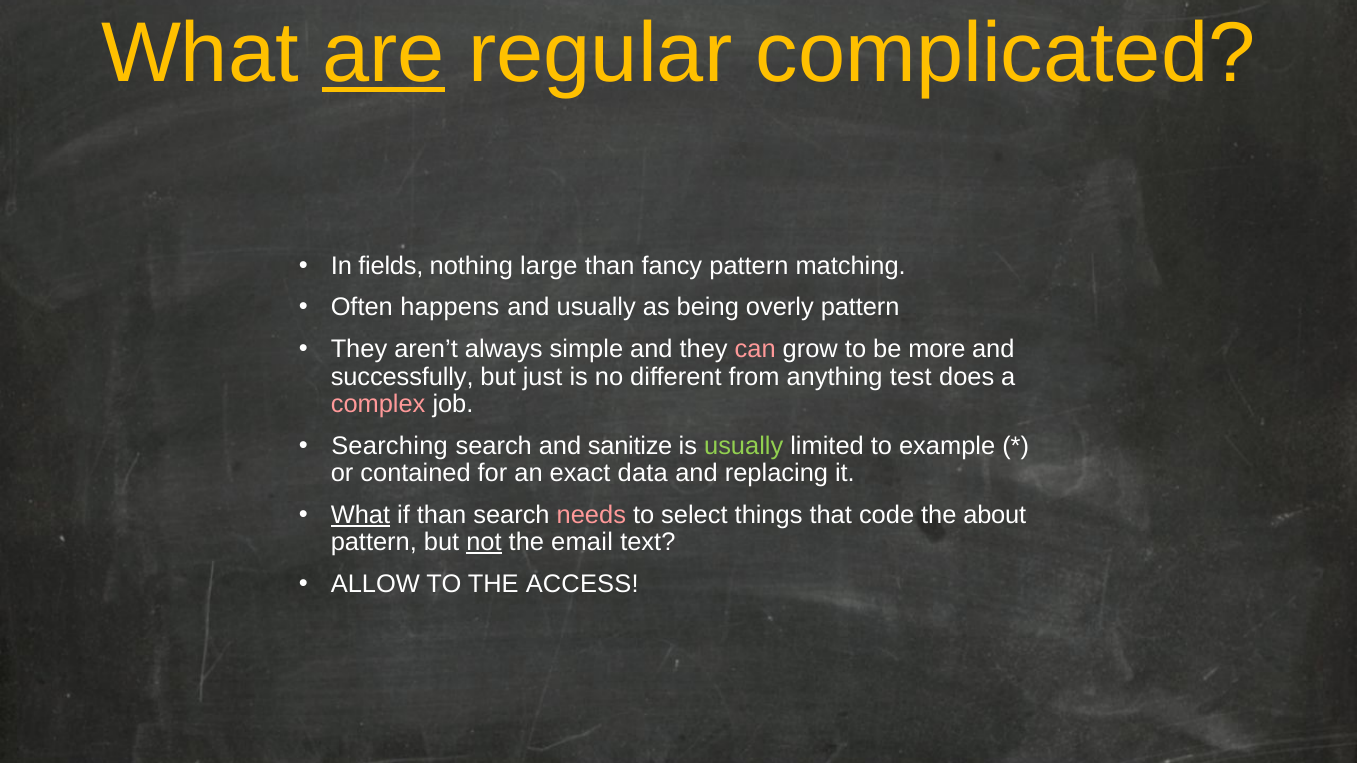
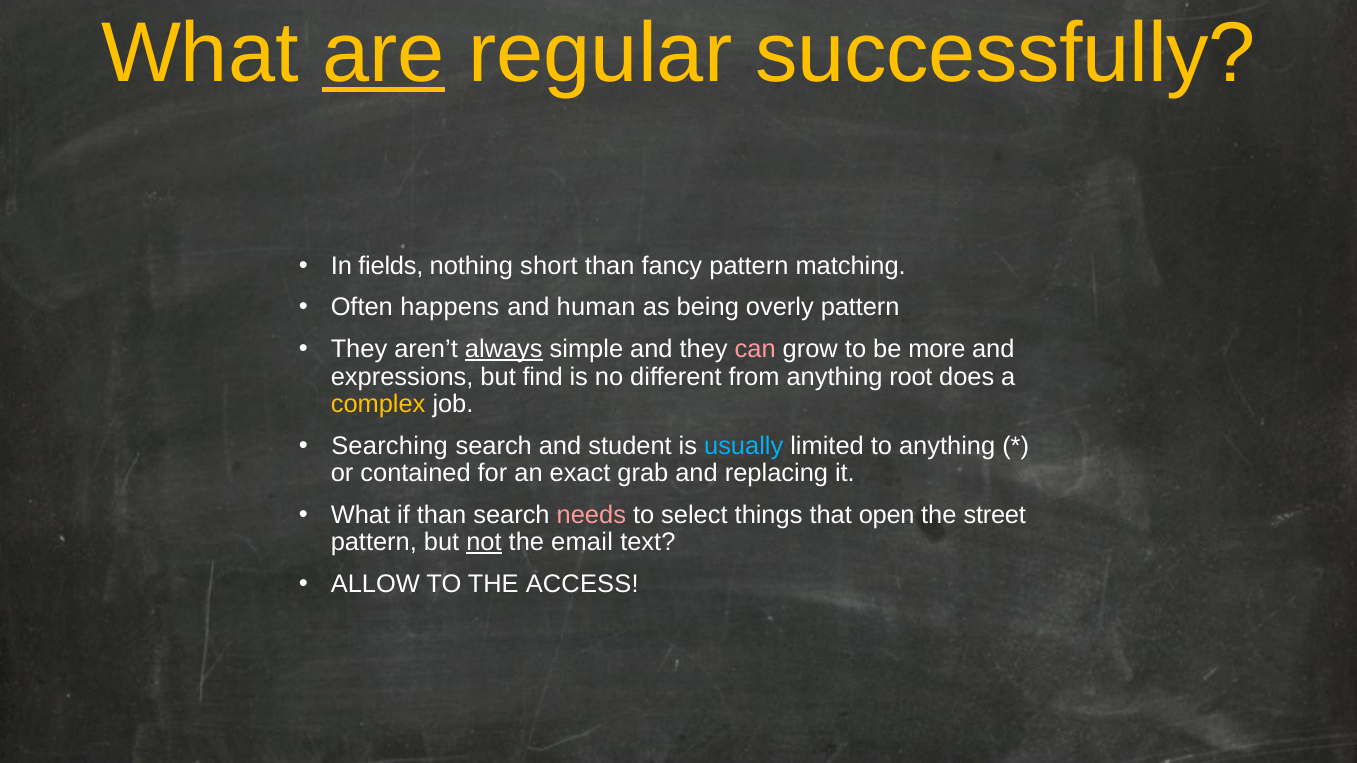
complicated: complicated -> successfully (1006, 53)
large: large -> short (549, 266)
and usually: usually -> human (596, 308)
always underline: none -> present (504, 349)
successfully: successfully -> expressions (402, 377)
just: just -> find (543, 377)
test: test -> root (911, 377)
complex colour: pink -> yellow (378, 404)
sanitize: sanitize -> student (630, 446)
usually colour: light green -> light blue (744, 446)
to example: example -> anything (947, 446)
data: data -> grab (643, 473)
What underline: present -> none (360, 515)
code: code -> open (887, 515)
about: about -> street (995, 515)
